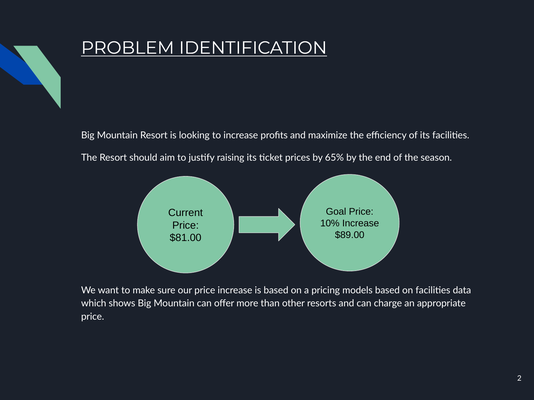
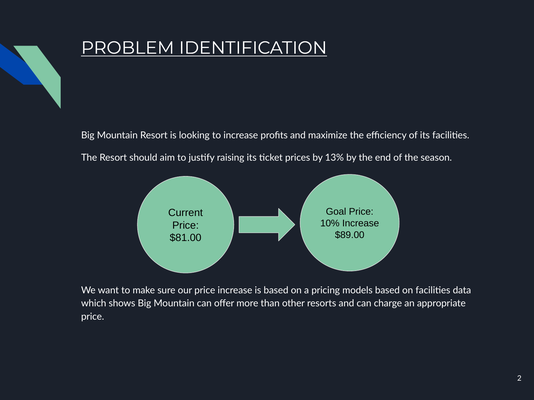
65%: 65% -> 13% (334, 158)
